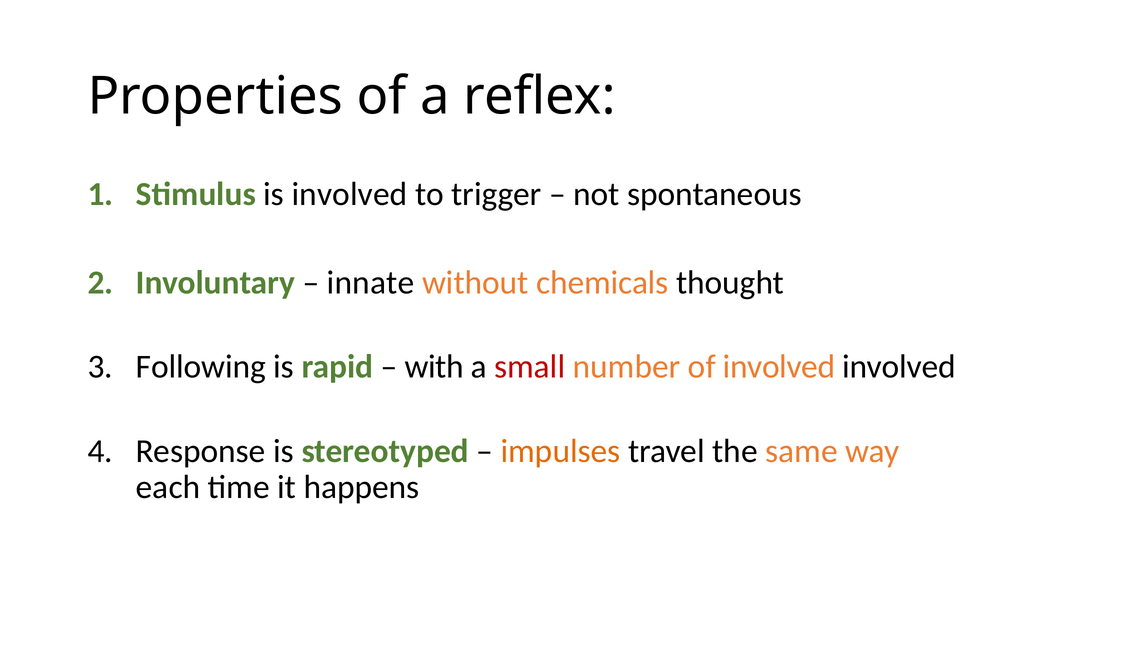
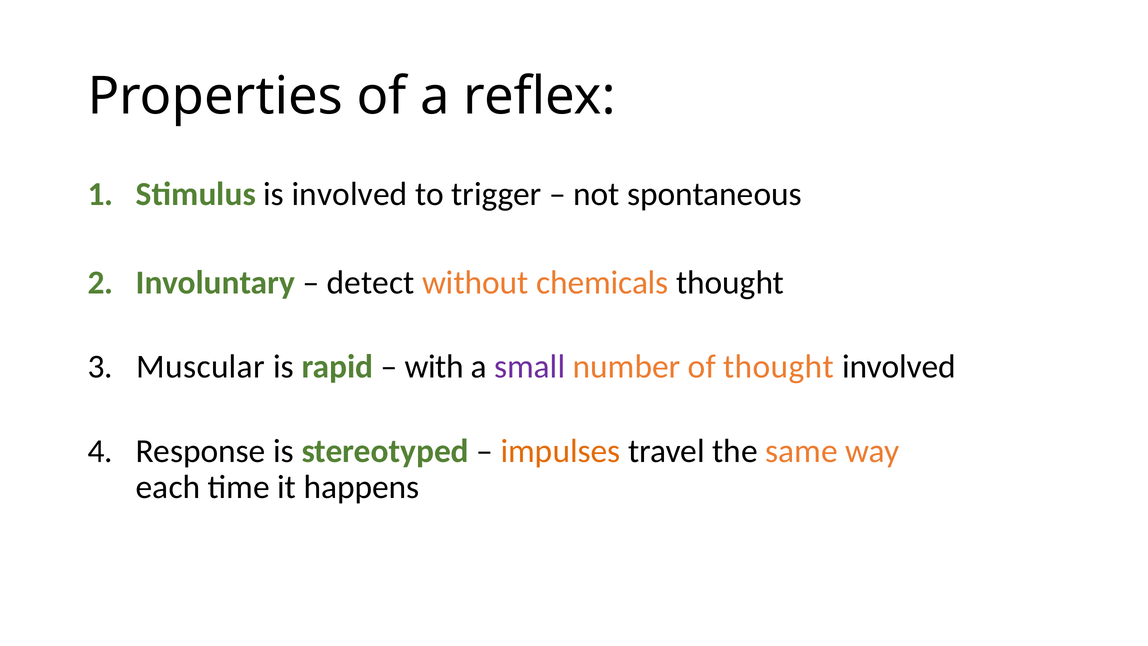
innate: innate -> detect (371, 282)
Following: Following -> Muscular (201, 367)
small colour: red -> purple (530, 367)
of involved: involved -> thought (779, 367)
